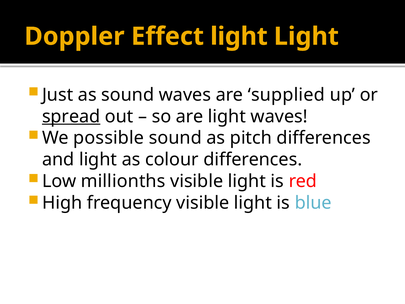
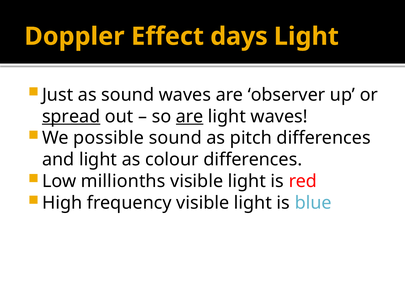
Effect light: light -> days (239, 36)
supplied: supplied -> observer (286, 95)
are underline: none -> present (190, 116)
